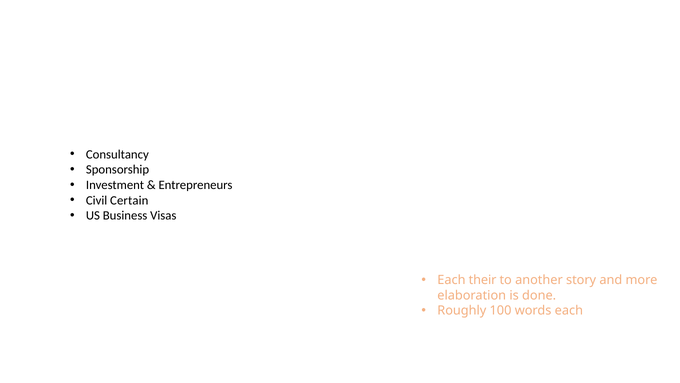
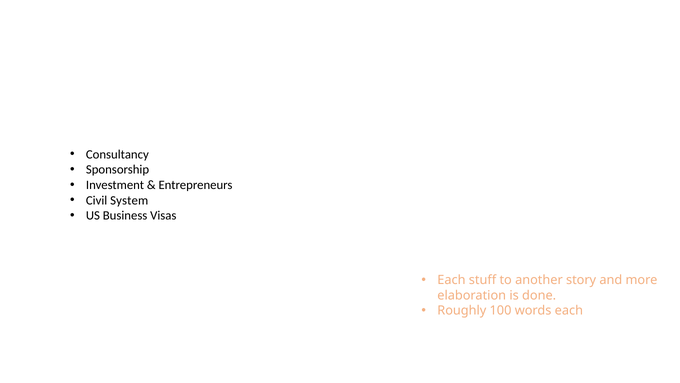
Certain: Certain -> System (129, 200)
their: their -> stuff (483, 280)
